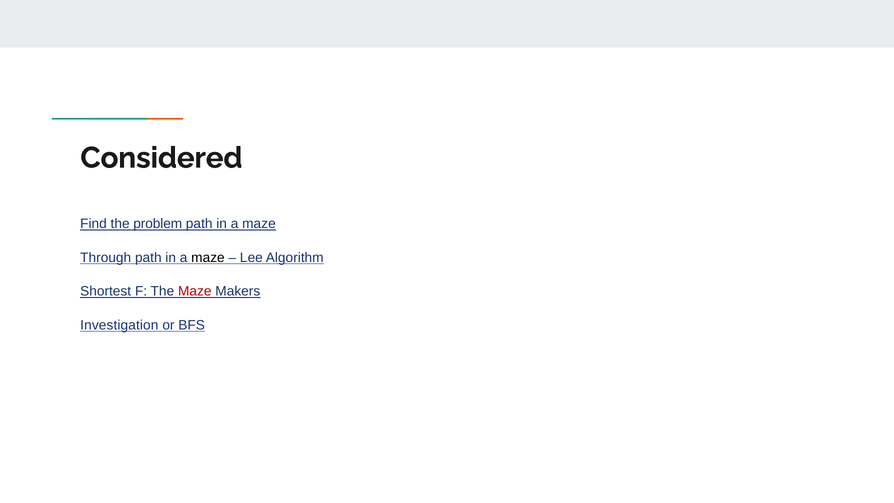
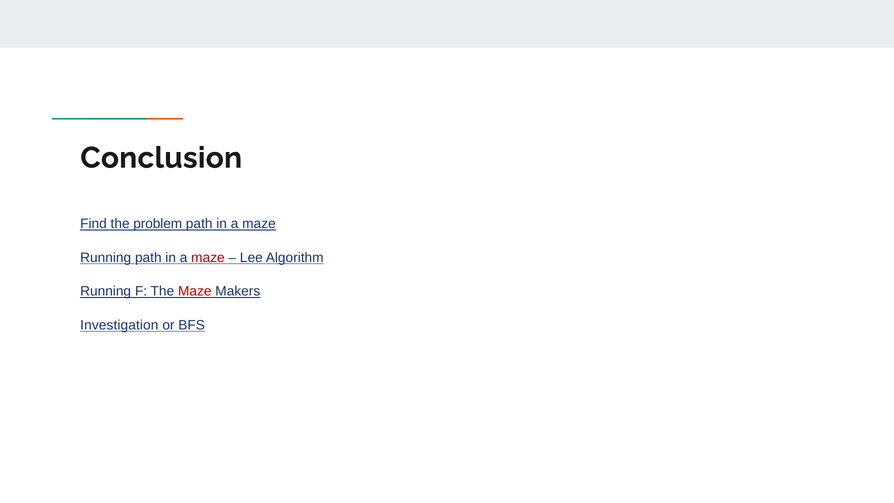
Considered: Considered -> Conclusion (161, 158)
Through: Through -> Running (106, 258)
maze colour: black -> red (208, 258)
Shortest: Shortest -> Running (106, 291)
